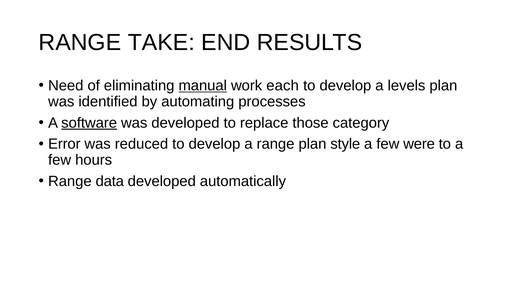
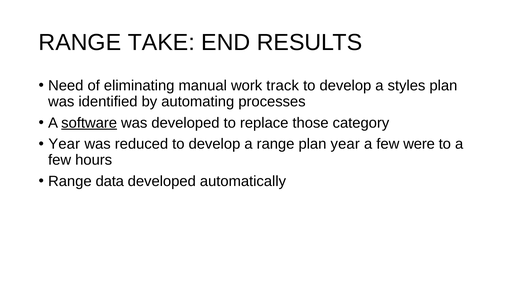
manual underline: present -> none (203, 86)
each: each -> track (283, 86)
levels: levels -> styles (407, 86)
Error: Error -> Year (64, 144)
plan style: style -> year (345, 144)
